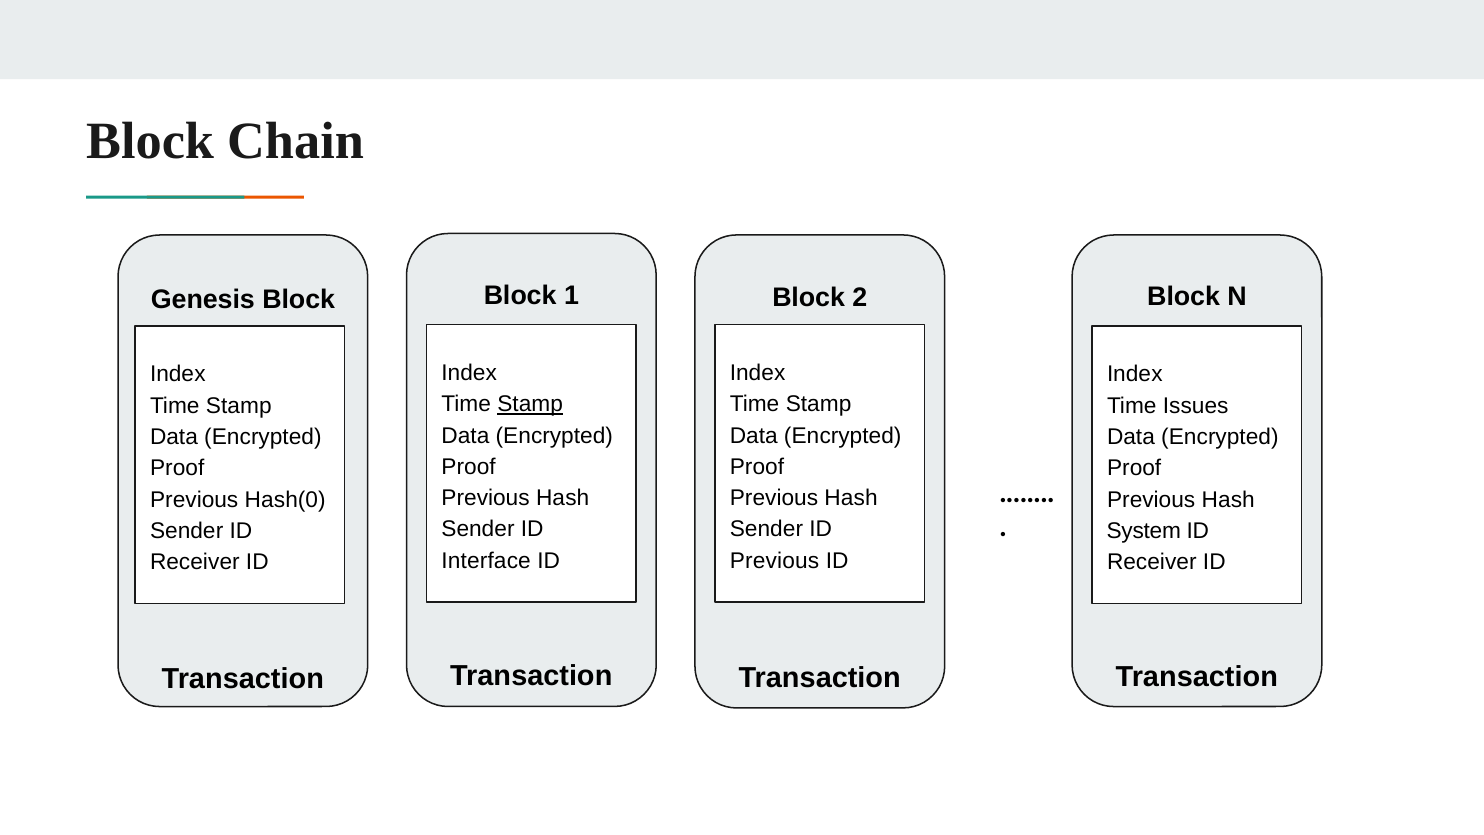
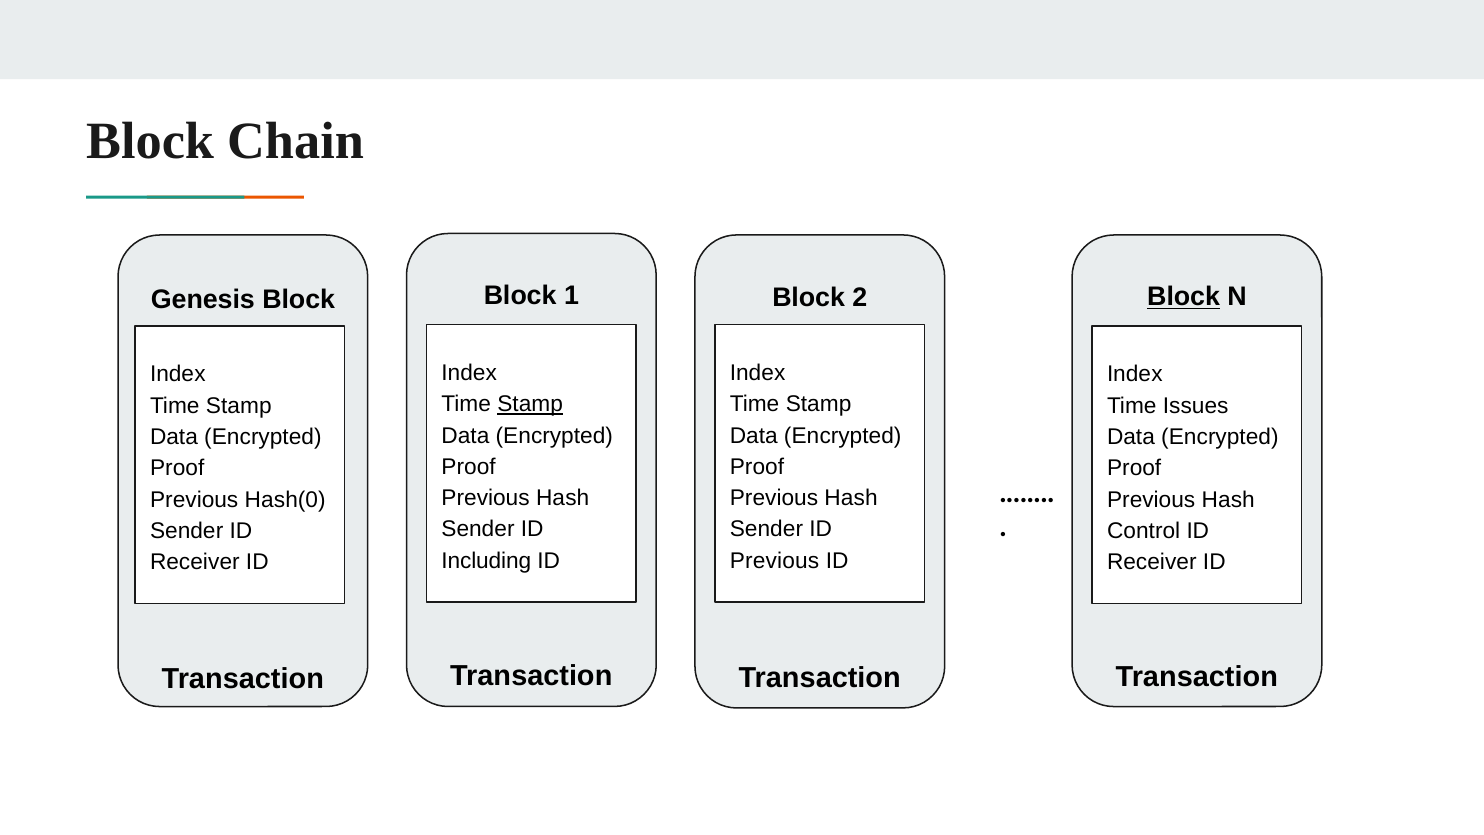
Block underline: none -> present (1184, 297)
System: System -> Control (1144, 531)
Interface: Interface -> Including (486, 560)
